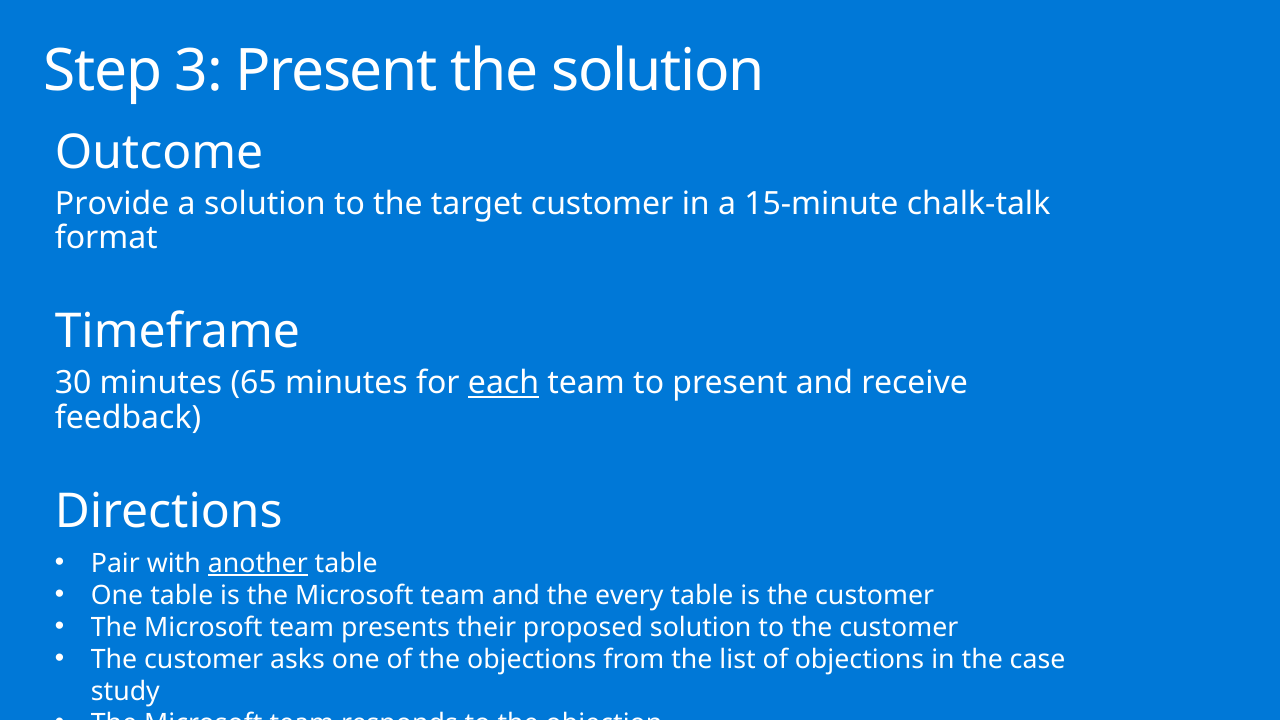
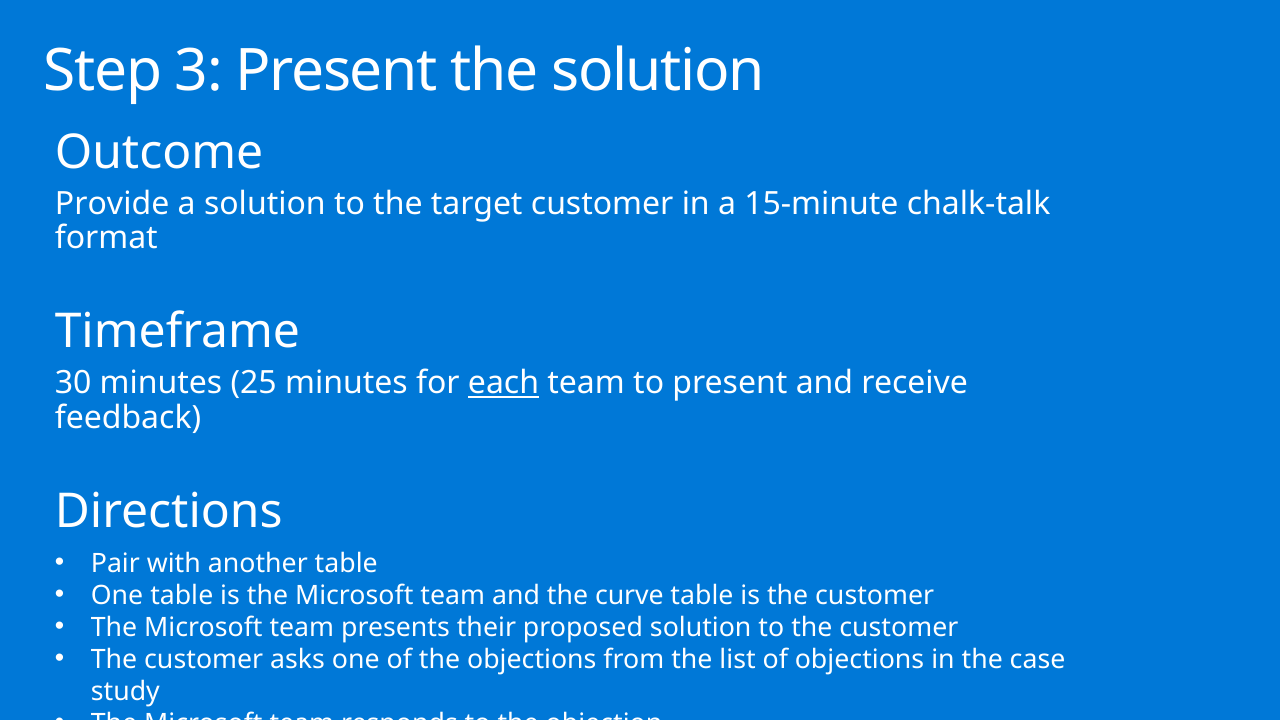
65: 65 -> 25 (254, 383)
another underline: present -> none (258, 564)
every: every -> curve (629, 596)
